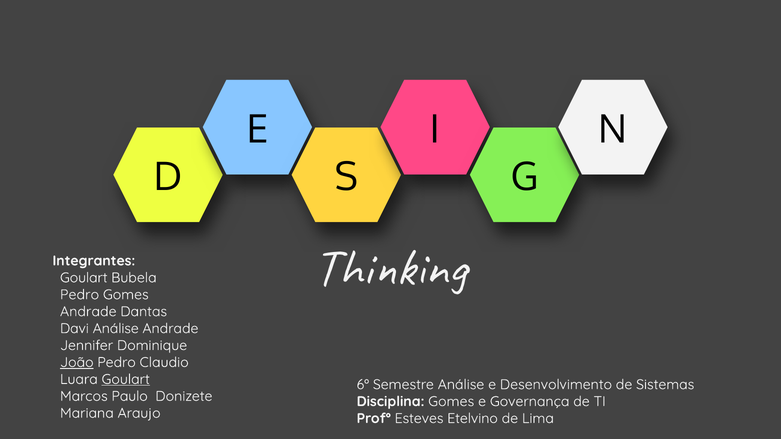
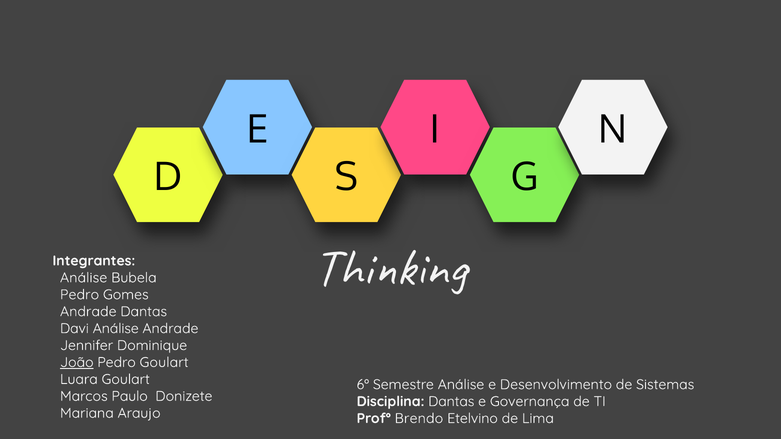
Goulart: Goulart -> Análise (84, 278)
Pedro Claudio: Claudio -> Goulart (164, 363)
Goulart underline: present -> none (126, 380)
Disciplina Gomes: Gomes -> Dantas (451, 402)
Esteves: Esteves -> Brendo (419, 419)
